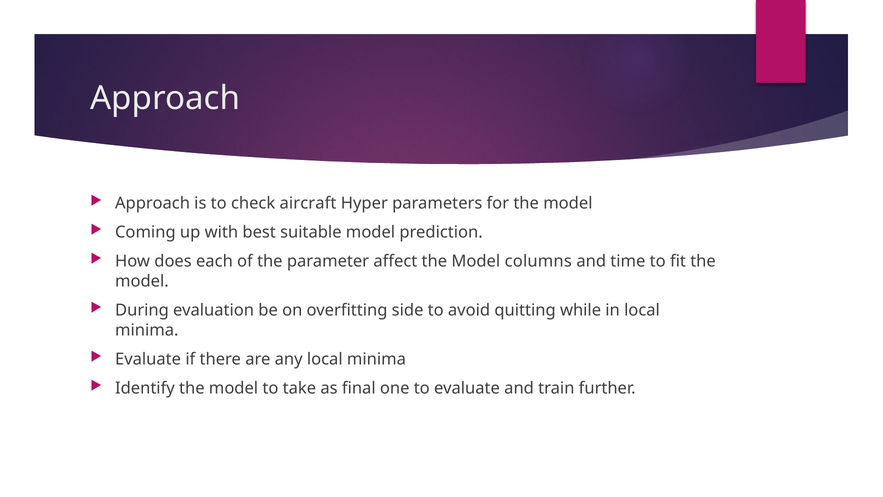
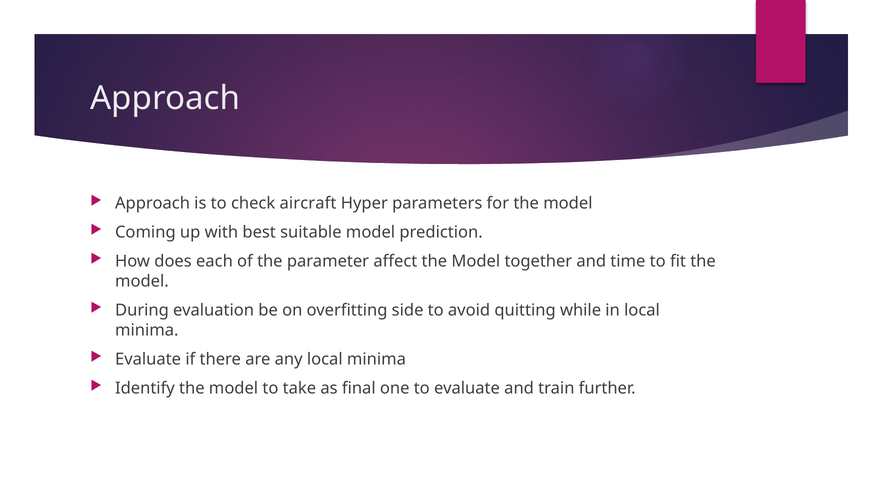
columns: columns -> together (538, 261)
